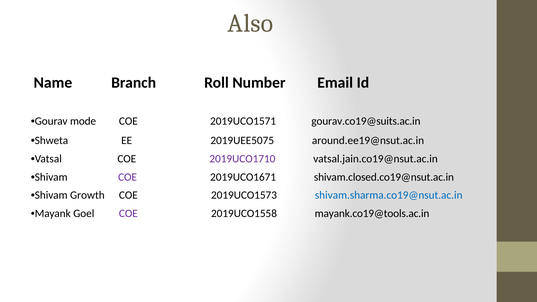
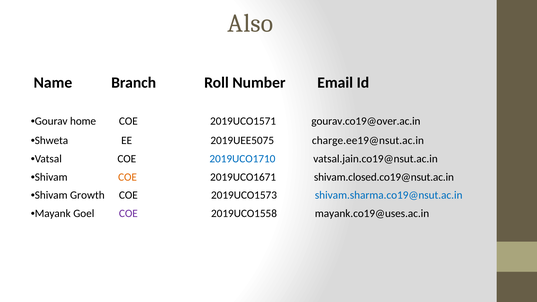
mode: mode -> home (83, 121)
gourav.co19@suits.ac.in: gourav.co19@suits.ac.in -> gourav.co19@over.ac.in (366, 121)
around.ee19@nsut.ac.in: around.ee19@nsut.ac.in -> charge.ee19@nsut.ac.in (368, 141)
2019UCO1710 colour: purple -> blue (242, 159)
COE colour: purple -> orange (127, 177)
mayank.co19@tools.ac.in: mayank.co19@tools.ac.in -> mayank.co19@uses.ac.in (372, 214)
